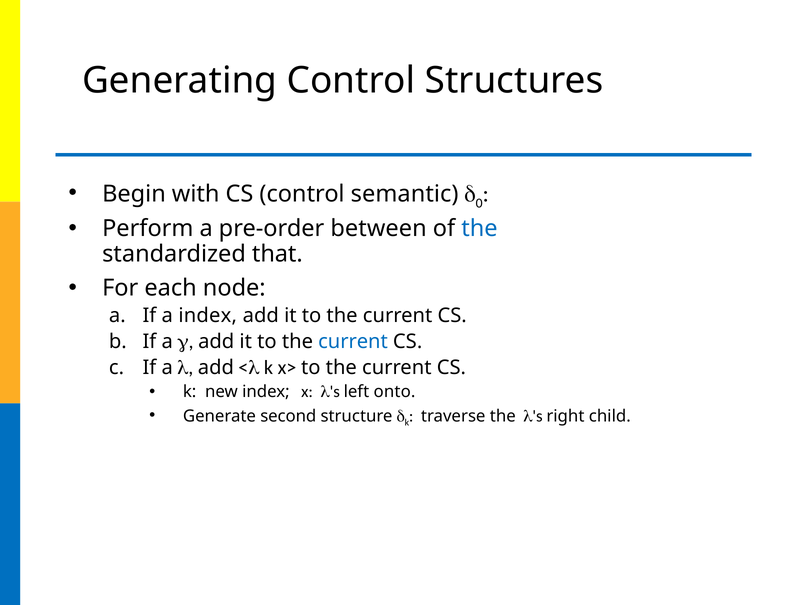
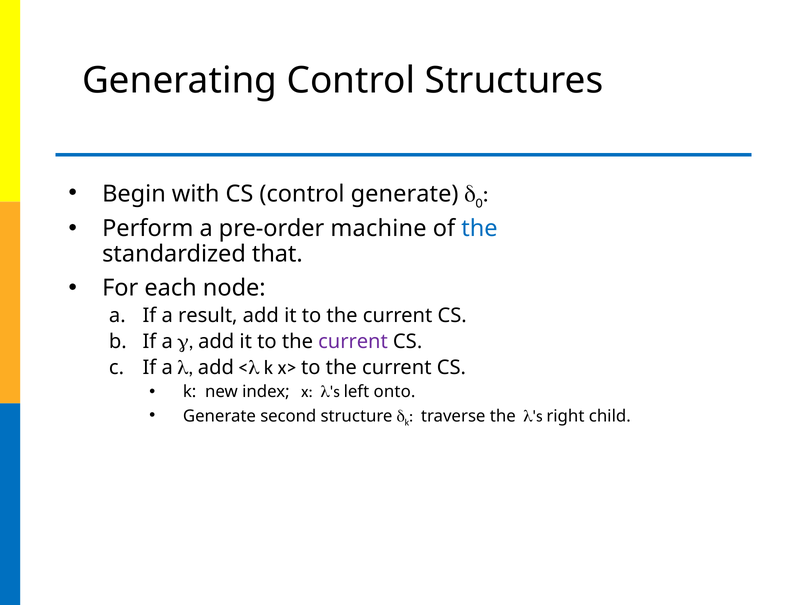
control semantic: semantic -> generate (405, 194)
between: between -> machine (378, 229)
a index: index -> result (208, 316)
current colour: blue -> purple (353, 342)
